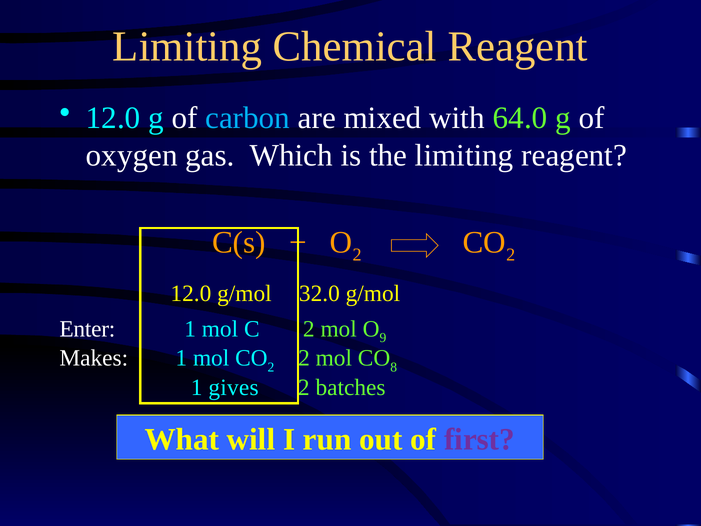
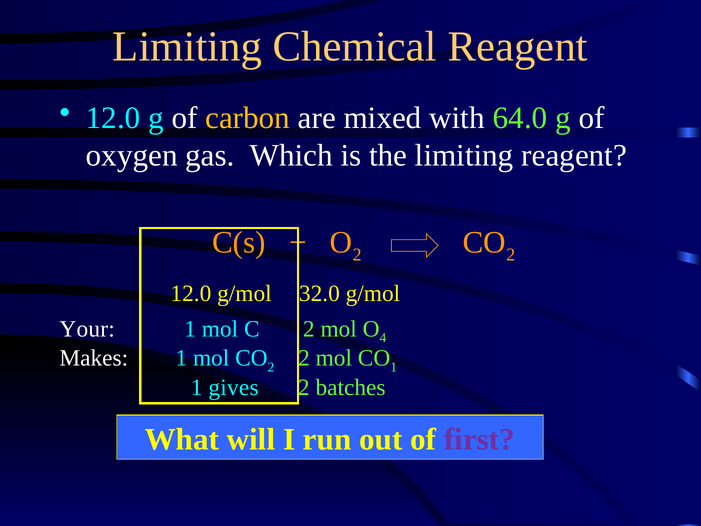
carbon colour: light blue -> yellow (248, 118)
Enter: Enter -> Your (87, 329)
9: 9 -> 4 (383, 338)
8: 8 -> 1 (394, 367)
